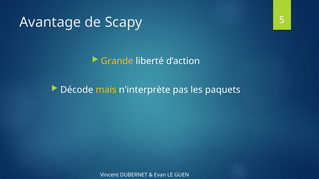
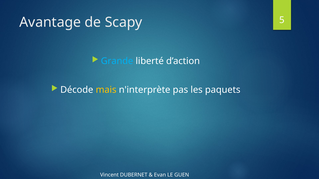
Grande colour: yellow -> light blue (117, 61)
